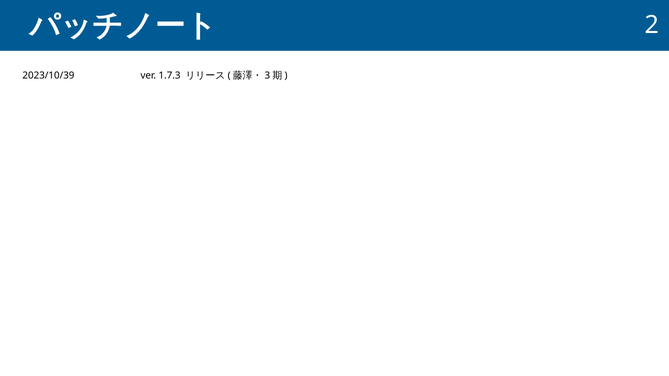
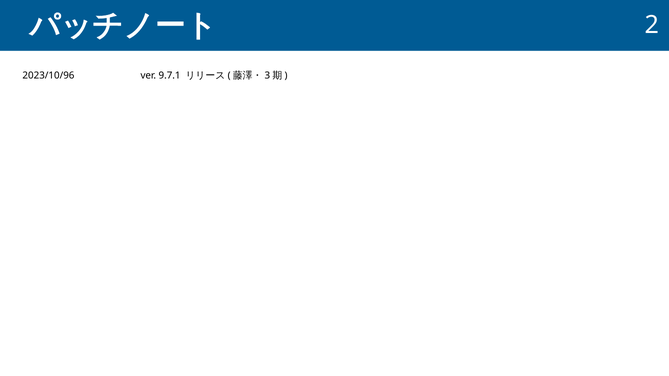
2023/10/39: 2023/10/39 -> 2023/10/96 (48, 75)
1.7.3: 1.7.3 -> 9.7.1 (170, 75)
